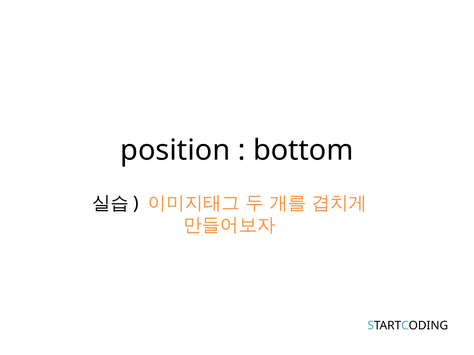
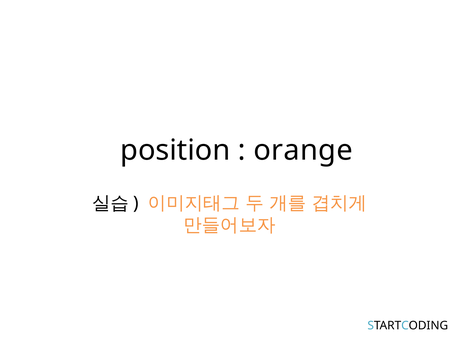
bottom: bottom -> orange (303, 151)
